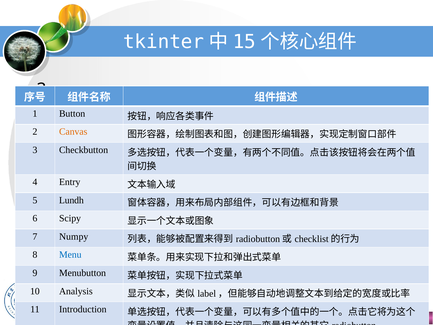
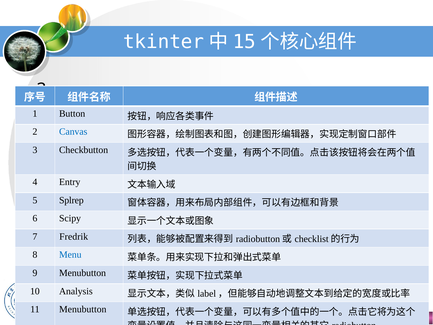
Canvas colour: orange -> blue (73, 132)
Lundh: Lundh -> Splrep (71, 200)
Numpy: Numpy -> Fredrik (74, 236)
11 Introduction: Introduction -> Menubutton (83, 309)
